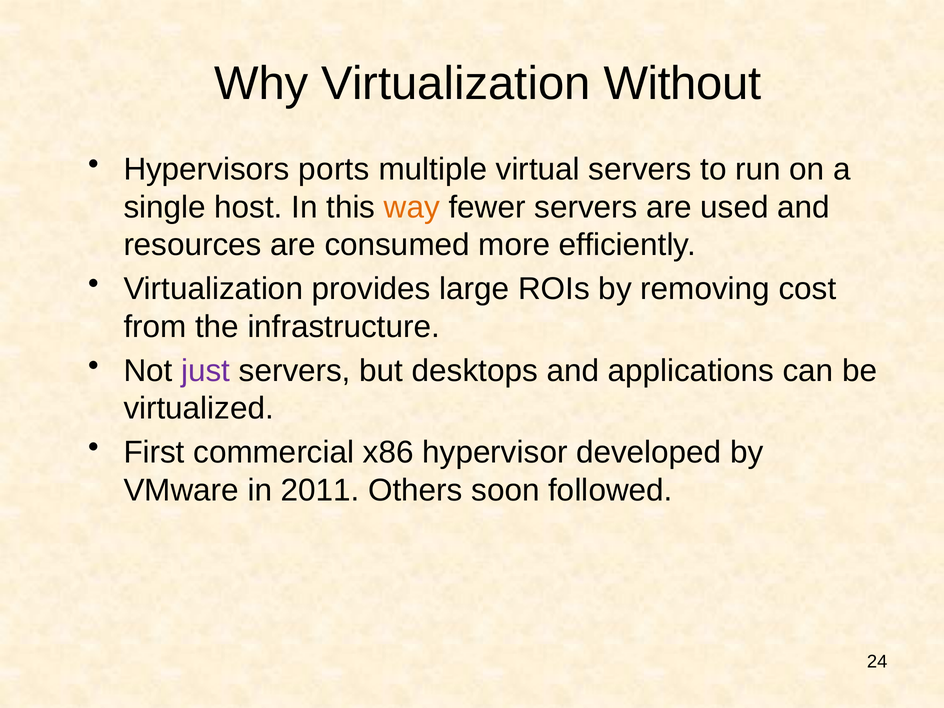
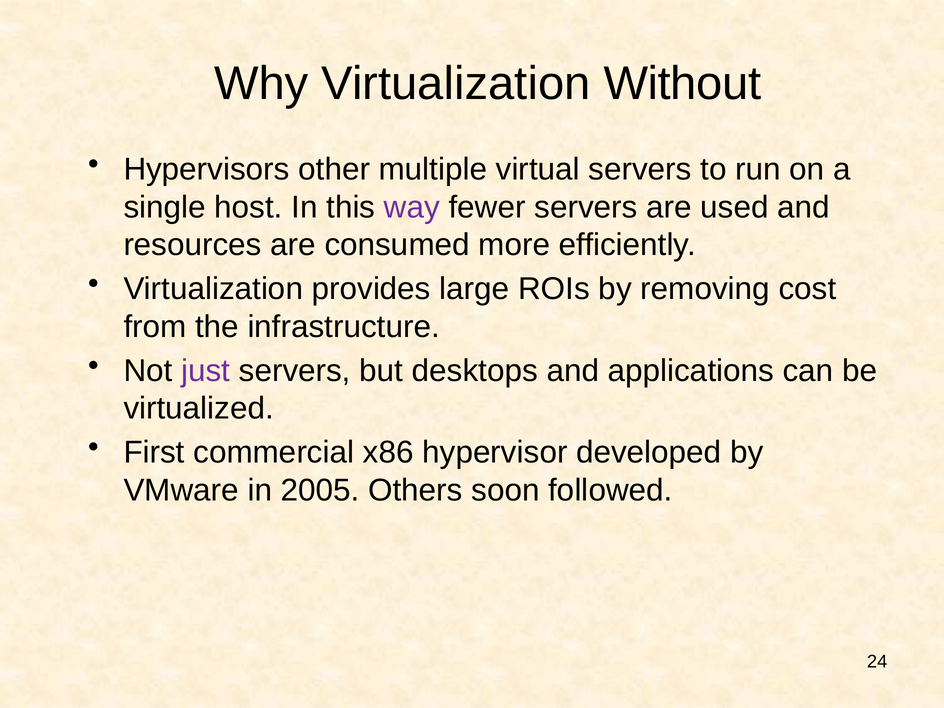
ports: ports -> other (334, 169)
way colour: orange -> purple (412, 207)
2011: 2011 -> 2005 (320, 490)
